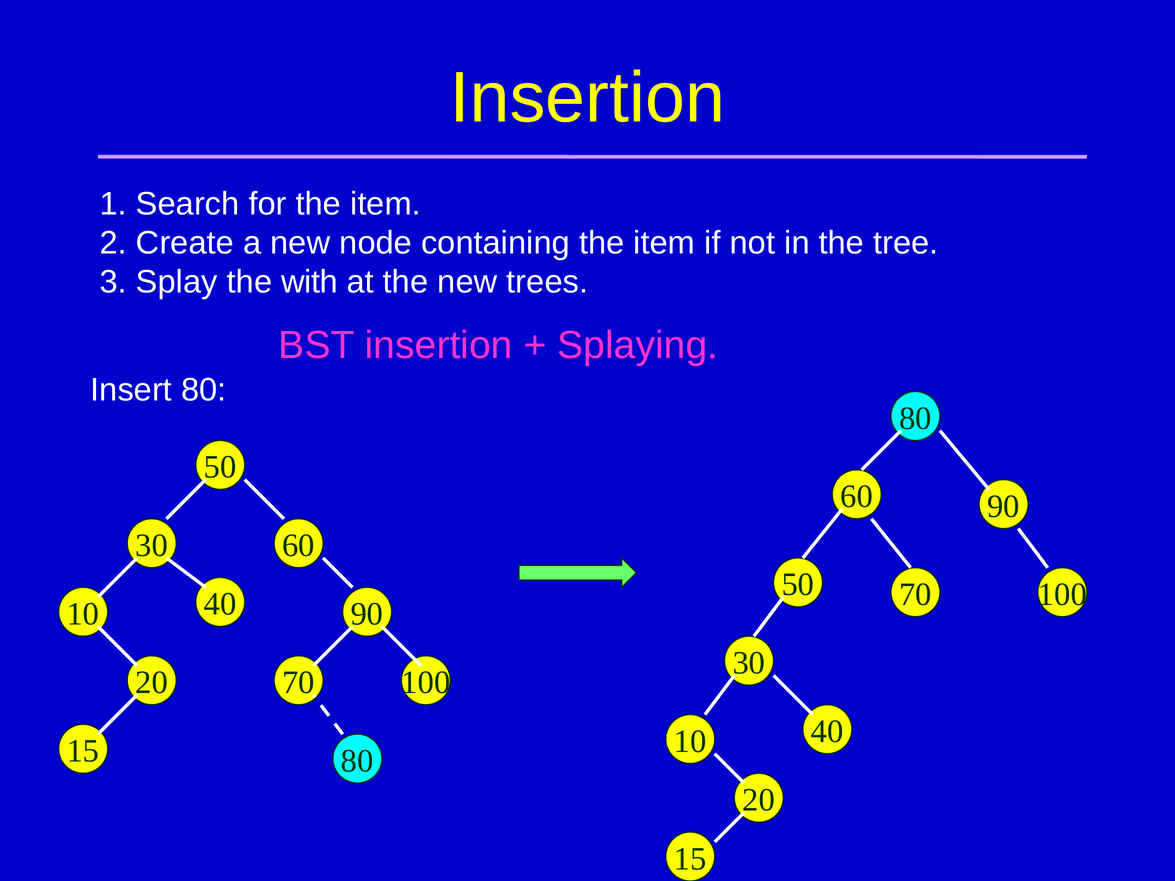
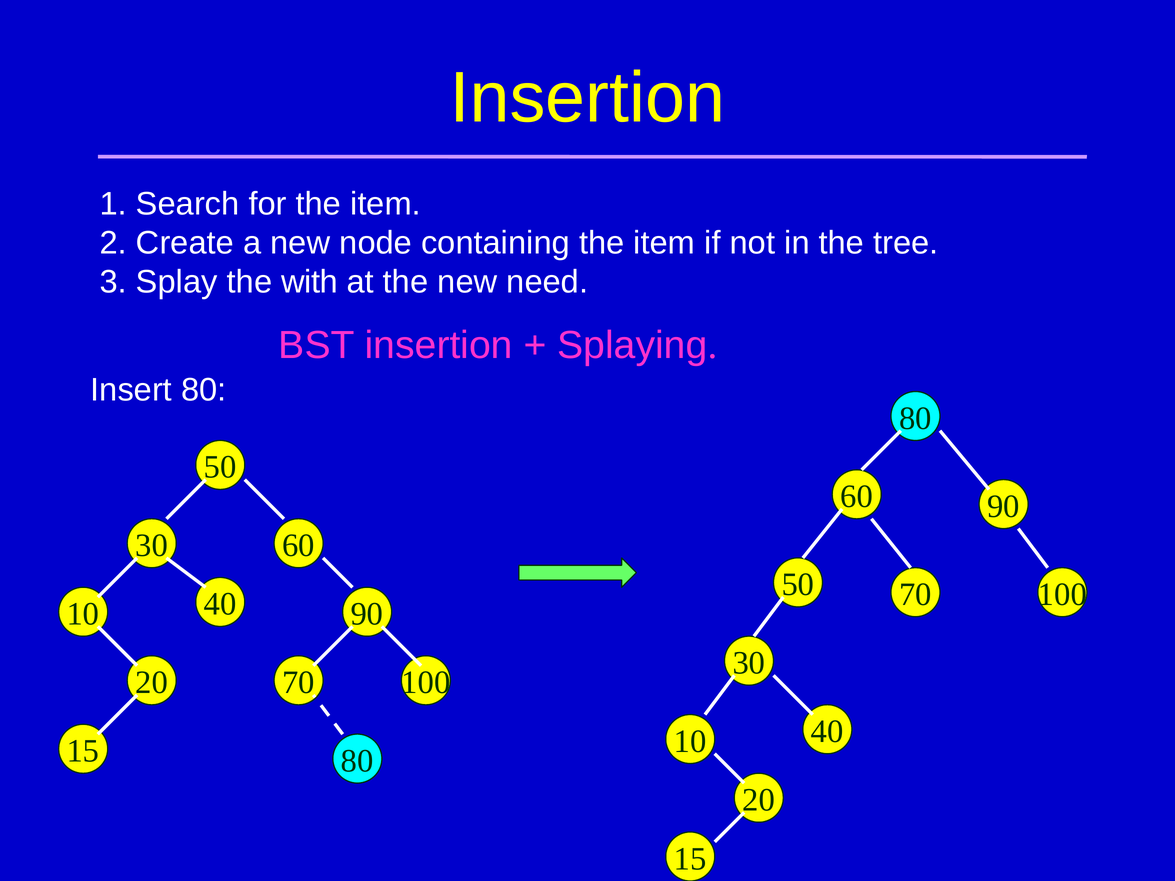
trees: trees -> need (547, 282)
